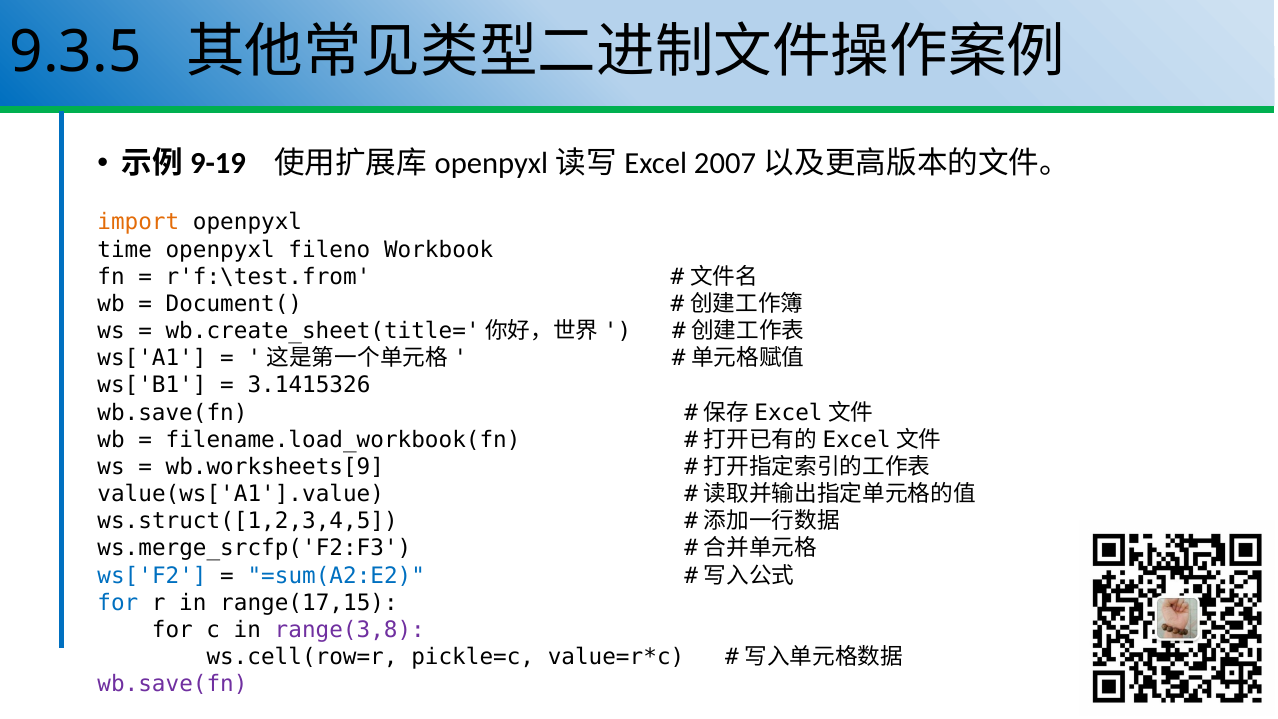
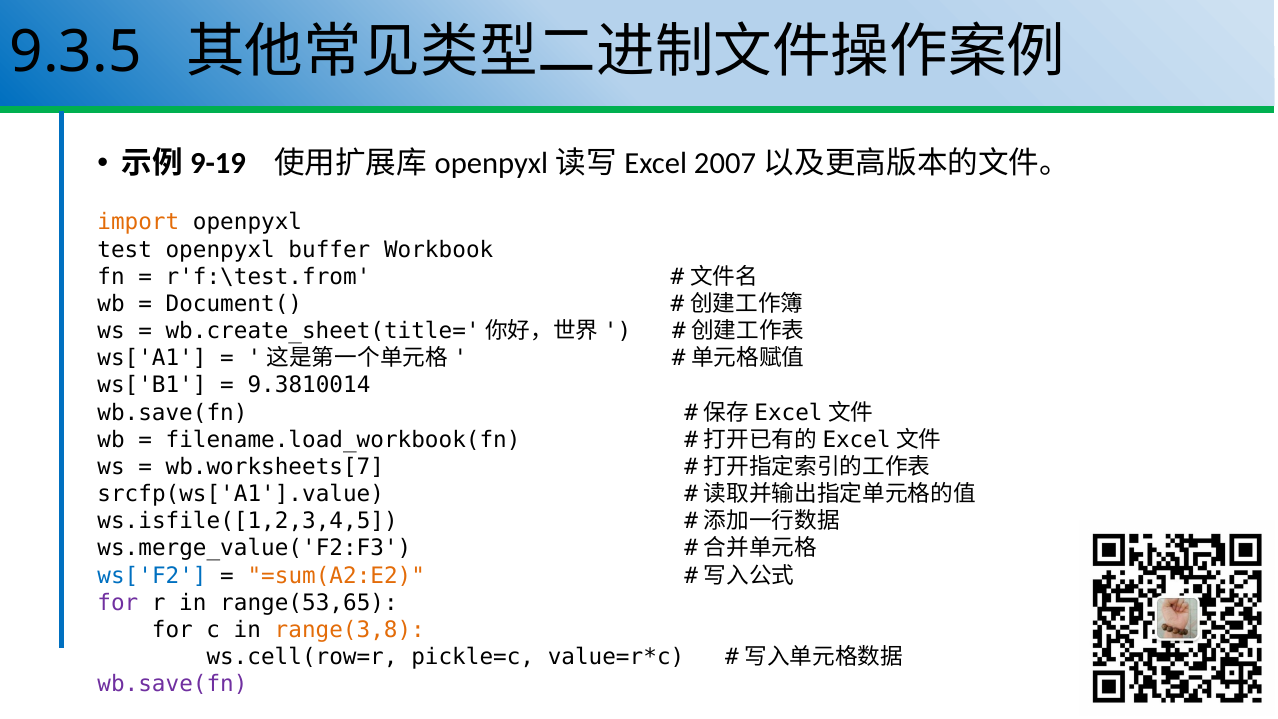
time: time -> test (125, 250)
fileno: fileno -> buffer (329, 250)
3.1415326: 3.1415326 -> 9.3810014 (309, 385)
wb.worksheets[9: wb.worksheets[9 -> wb.worksheets[7 (275, 467)
value(ws['A1'].value: value(ws['A1'].value -> srcfp(ws['A1'].value (241, 494)
ws.struct([1,2,3,4,5: ws.struct([1,2,3,4,5 -> ws.isfile([1,2,3,4,5 (248, 521)
ws.merge_srcfp('F2:F3: ws.merge_srcfp('F2:F3 -> ws.merge_value('F2:F3 (254, 548)
=sum(A2:E2 colour: blue -> orange (336, 576)
for colour: blue -> purple (118, 603)
range(17,15: range(17,15 -> range(53,65 (309, 603)
range(3,8 colour: purple -> orange (350, 630)
